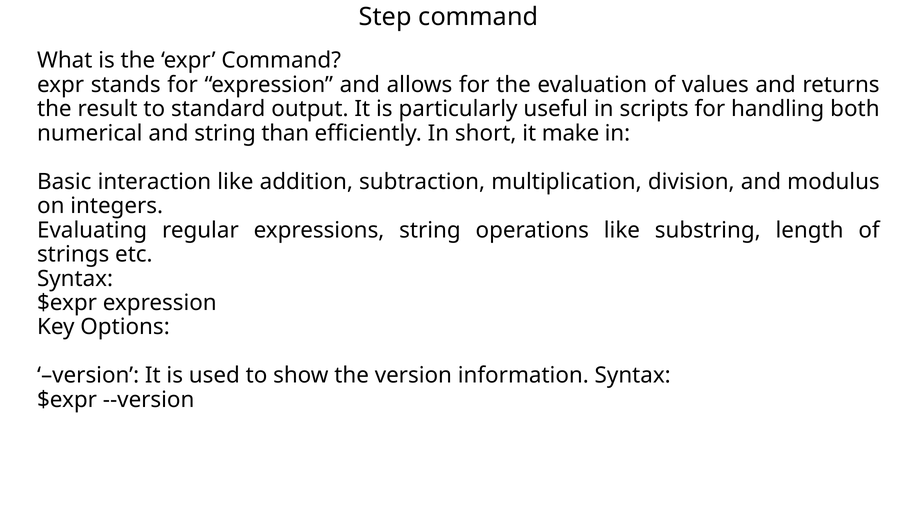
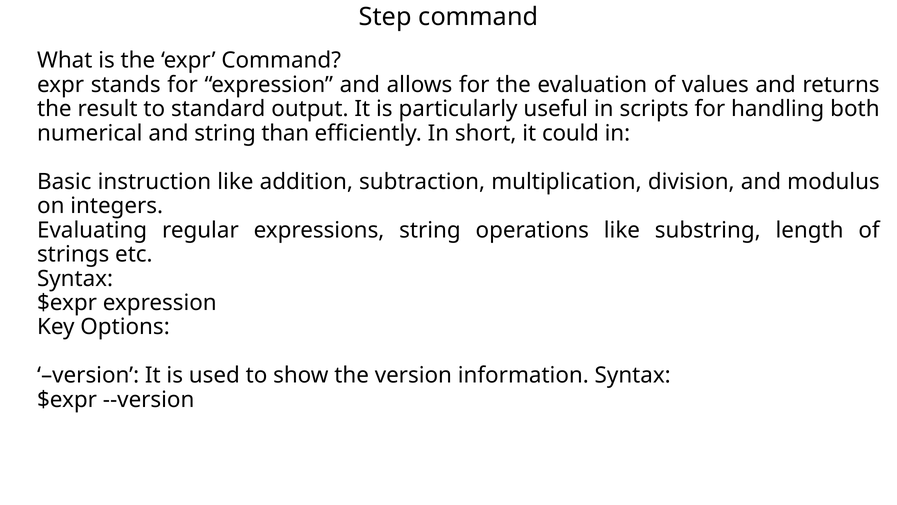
make: make -> could (571, 133)
interaction: interaction -> instruction (154, 182)
